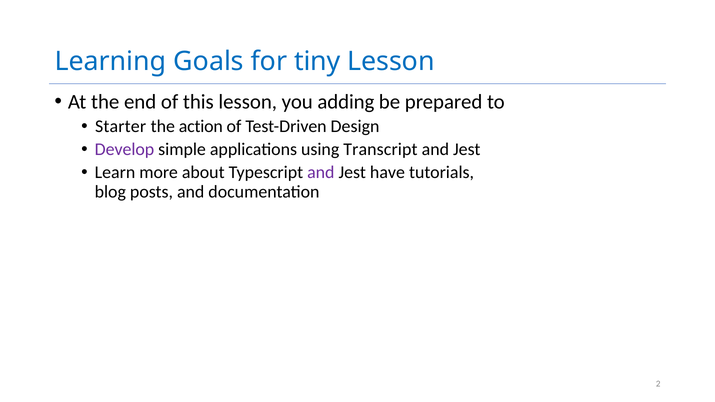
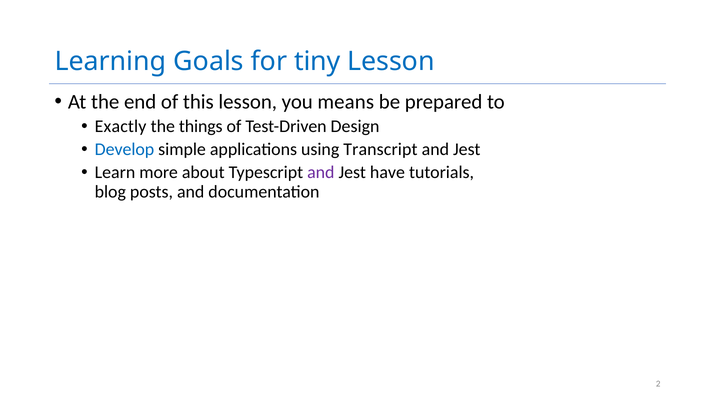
adding: adding -> means (346, 102)
Starter: Starter -> Exactly (121, 126)
action: action -> things (201, 126)
Develop colour: purple -> blue (124, 149)
